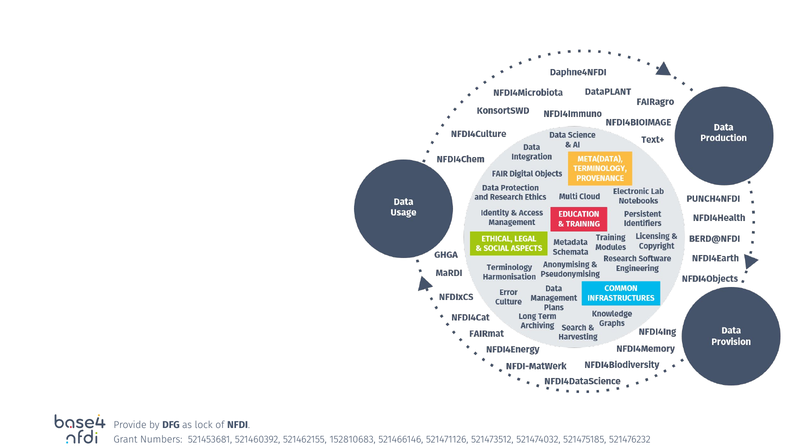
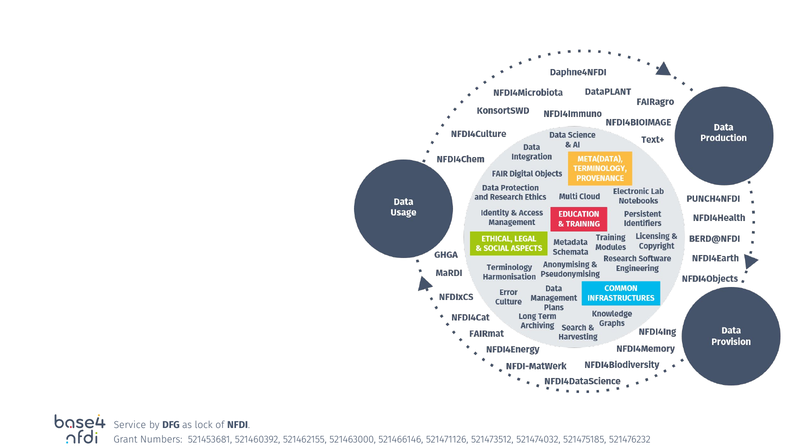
Provide: Provide -> Service (130, 425)
152810683: 152810683 -> 521463000 (353, 439)
